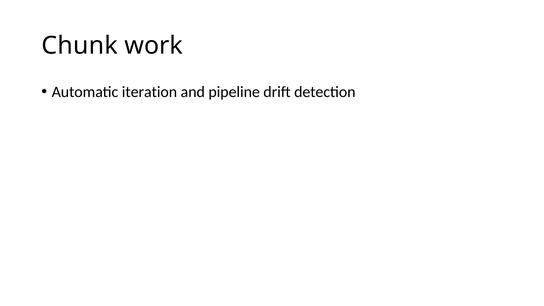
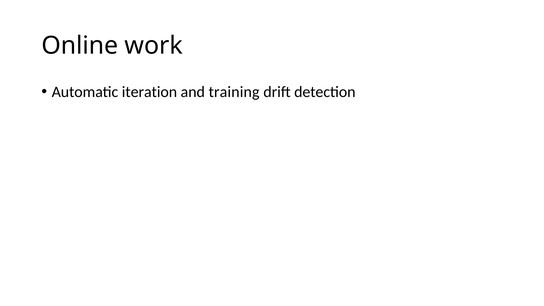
Chunk: Chunk -> Online (80, 46)
pipeline: pipeline -> training (234, 92)
